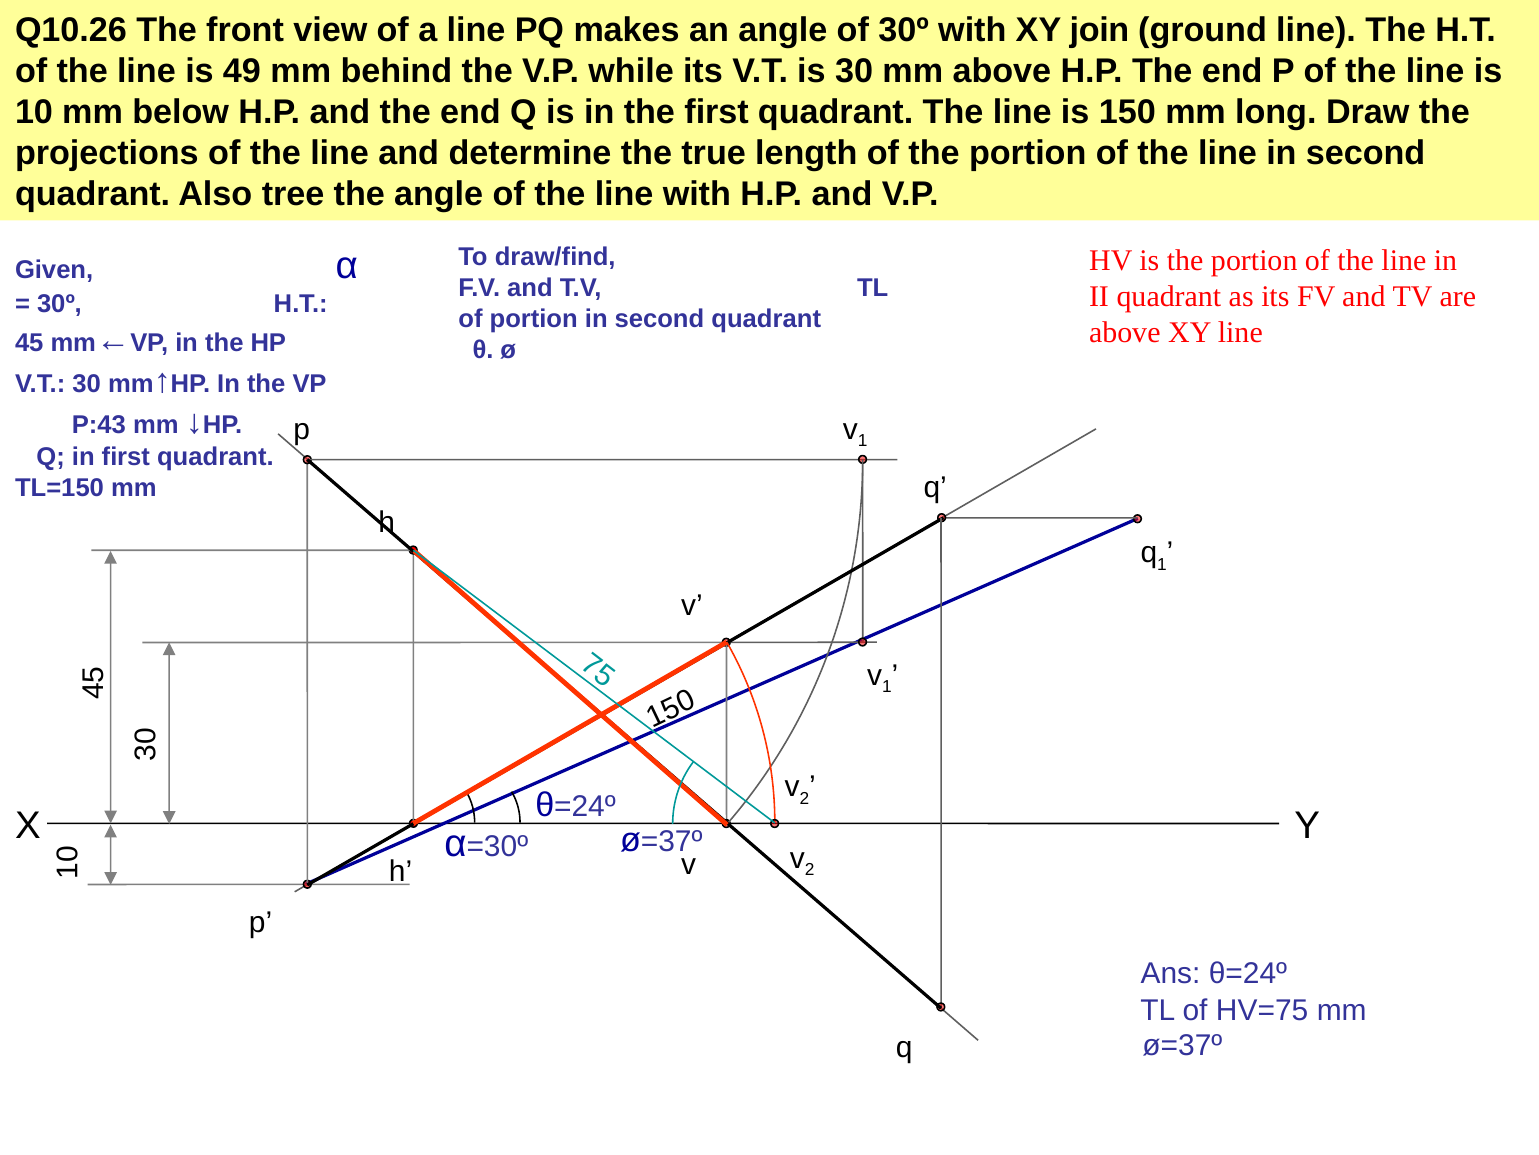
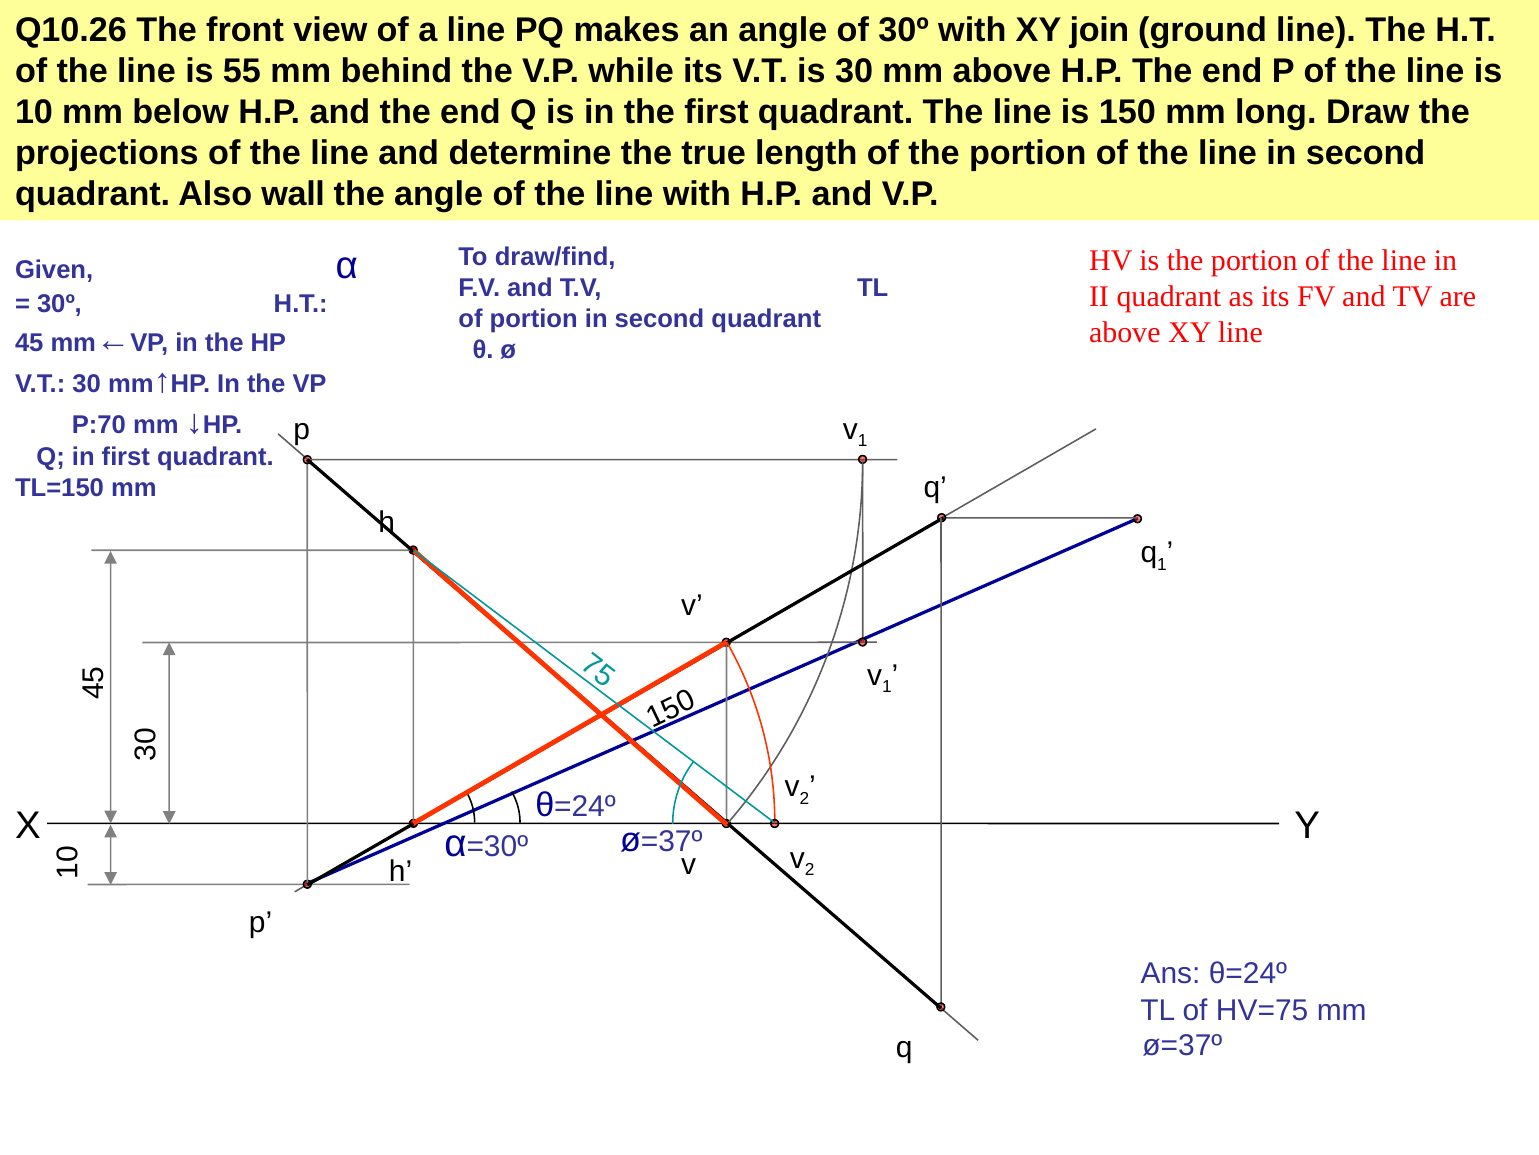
49: 49 -> 55 (242, 71)
tree: tree -> wall (293, 195)
P:43: P:43 -> P:70 (99, 425)
